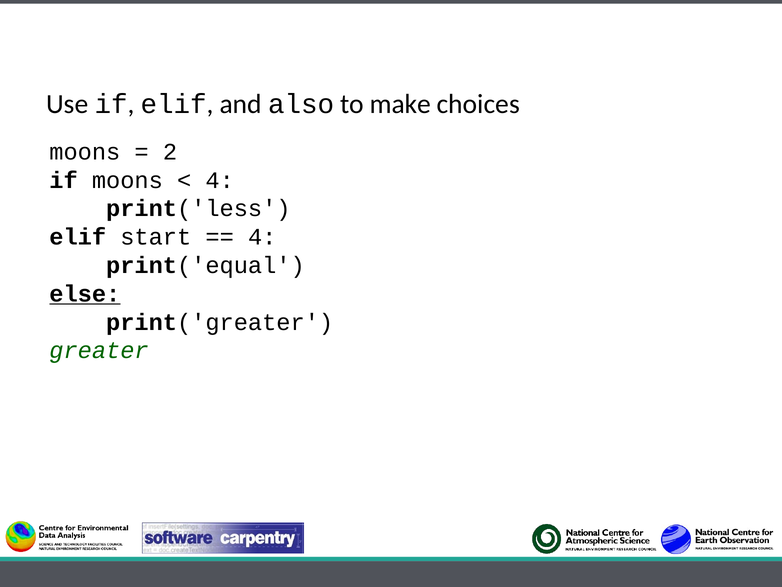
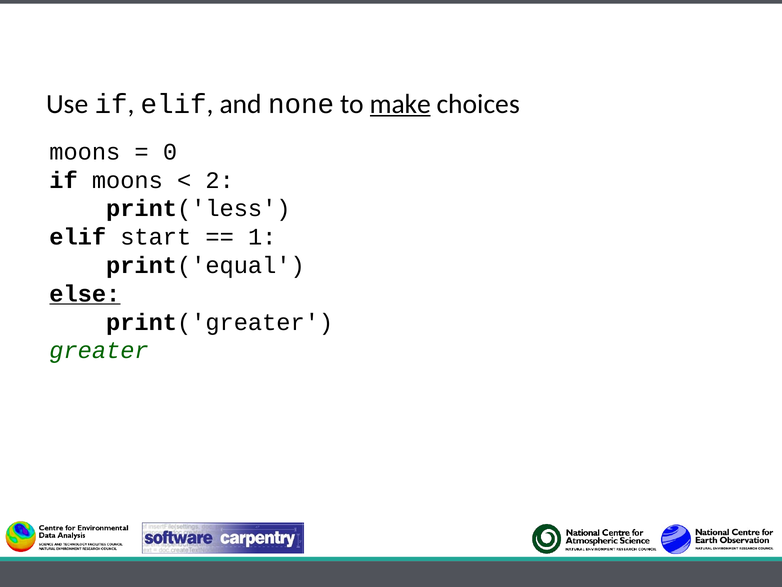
also: also -> none (301, 104)
make underline: none -> present (400, 104)
2: 2 -> 0 (170, 152)
4: 4 -> 2 (220, 180)
4: 4 -> 1 (262, 237)
